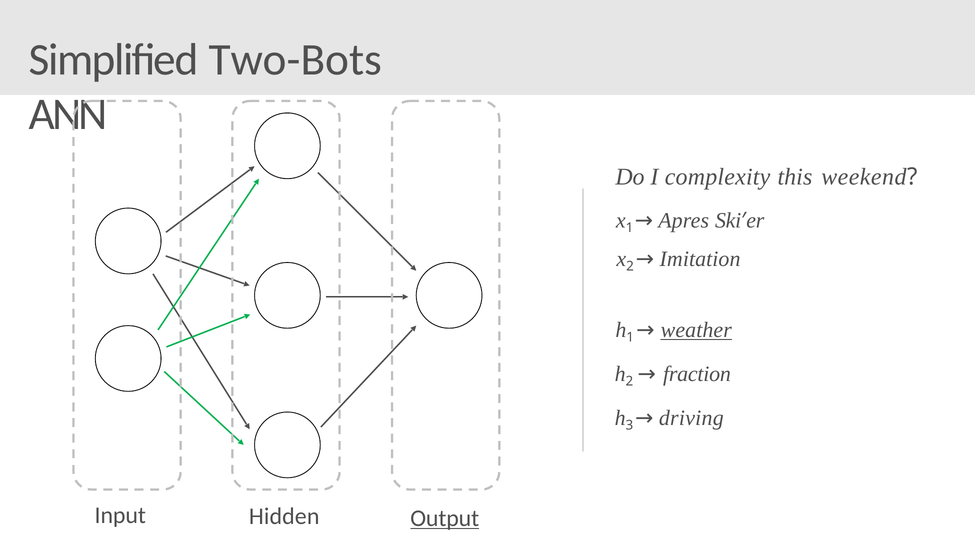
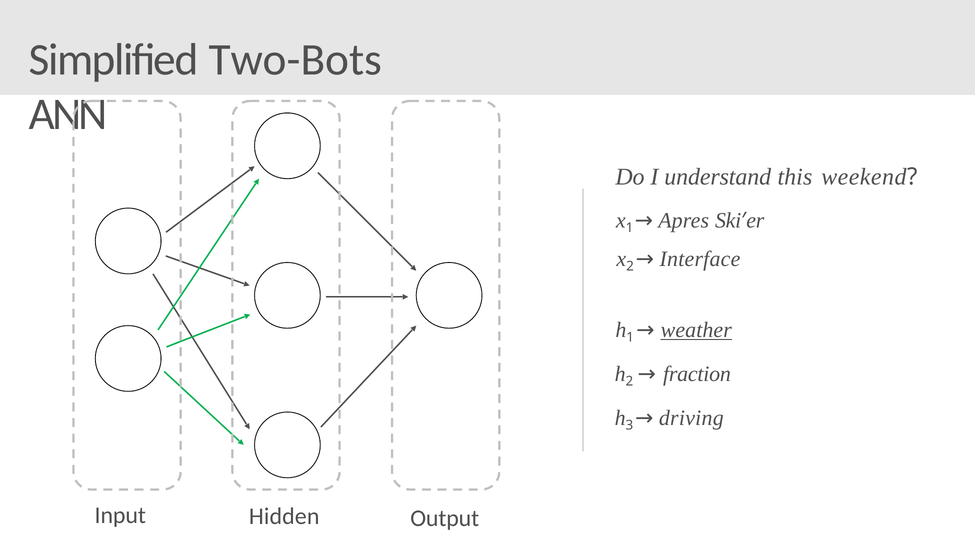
complexity: complexity -> understand (718, 177)
Imitation: Imitation -> Interface (700, 259)
Output underline: present -> none (445, 518)
